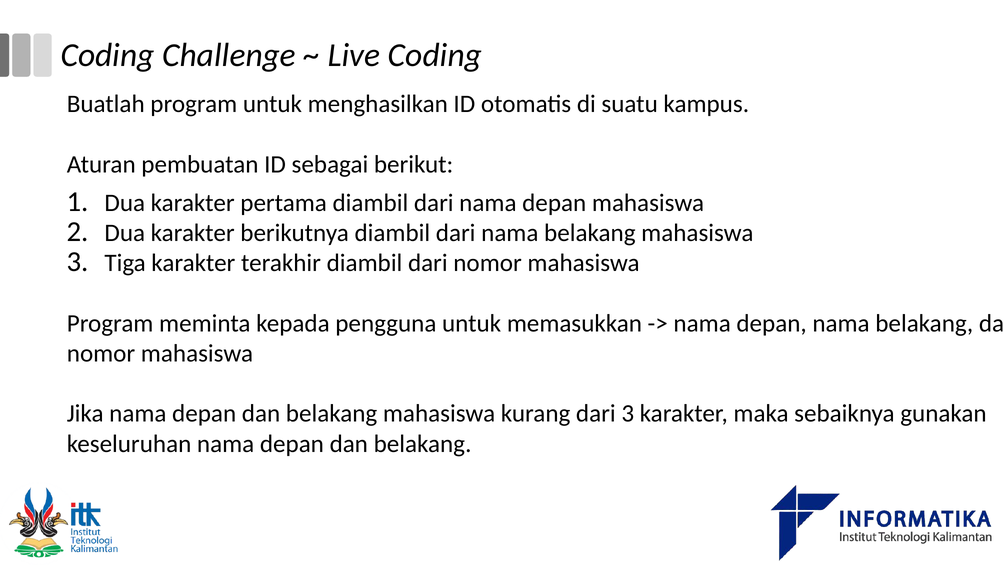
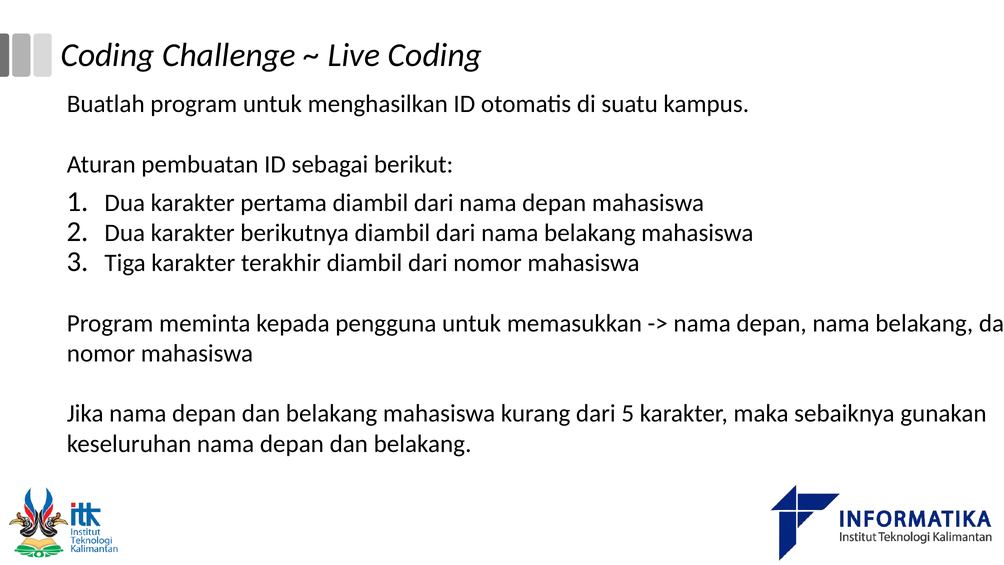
dari 3: 3 -> 5 (628, 413)
